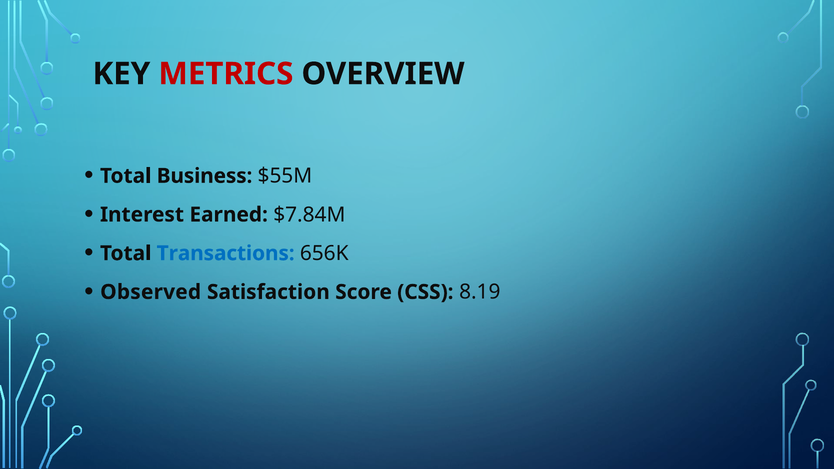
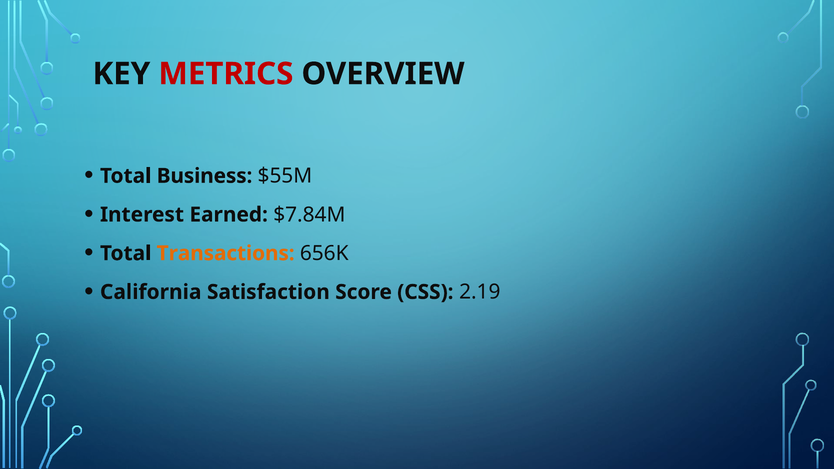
Transactions colour: blue -> orange (226, 253)
Observed: Observed -> California (151, 292)
8.19: 8.19 -> 2.19 (480, 292)
